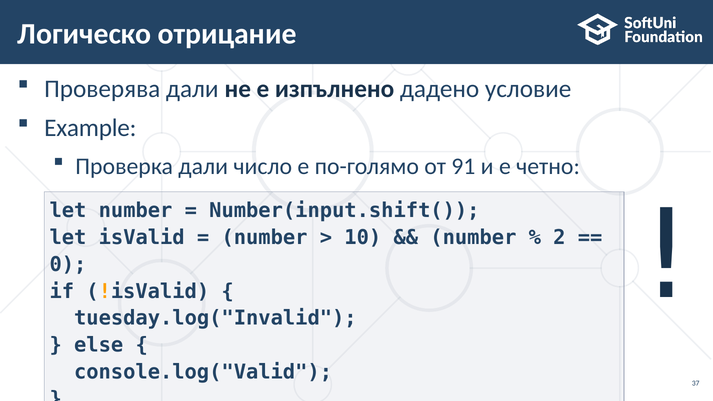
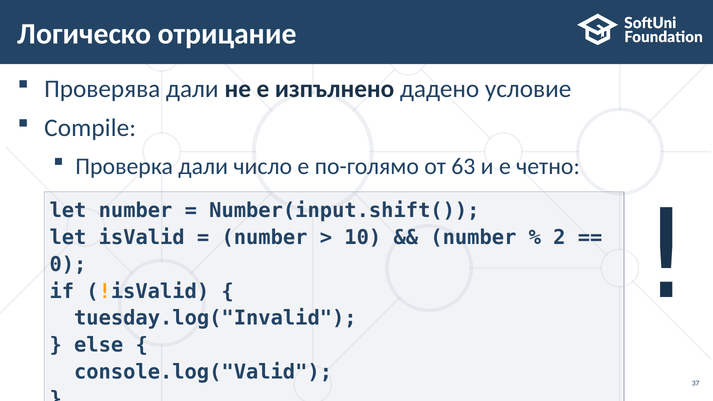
Example: Example -> Compile (90, 128)
91: 91 -> 63 (463, 166)
